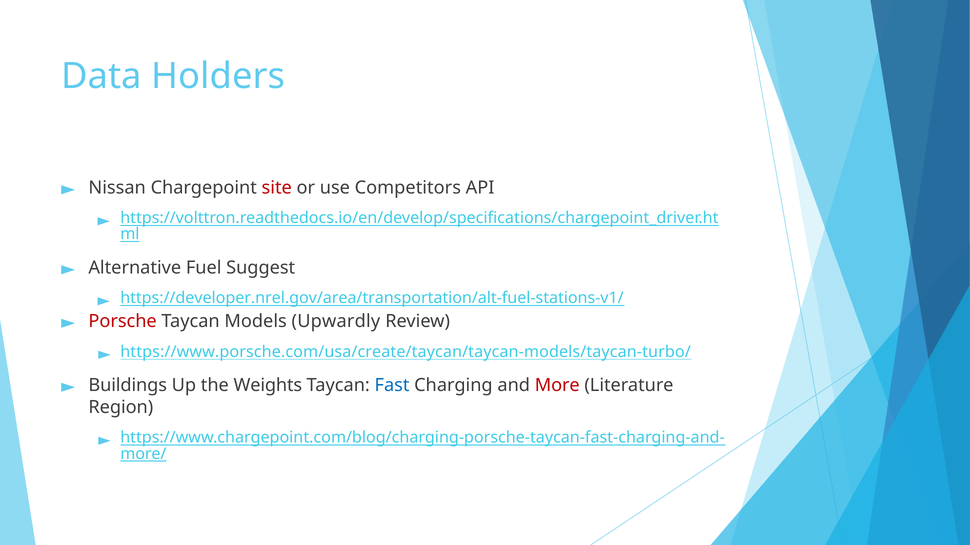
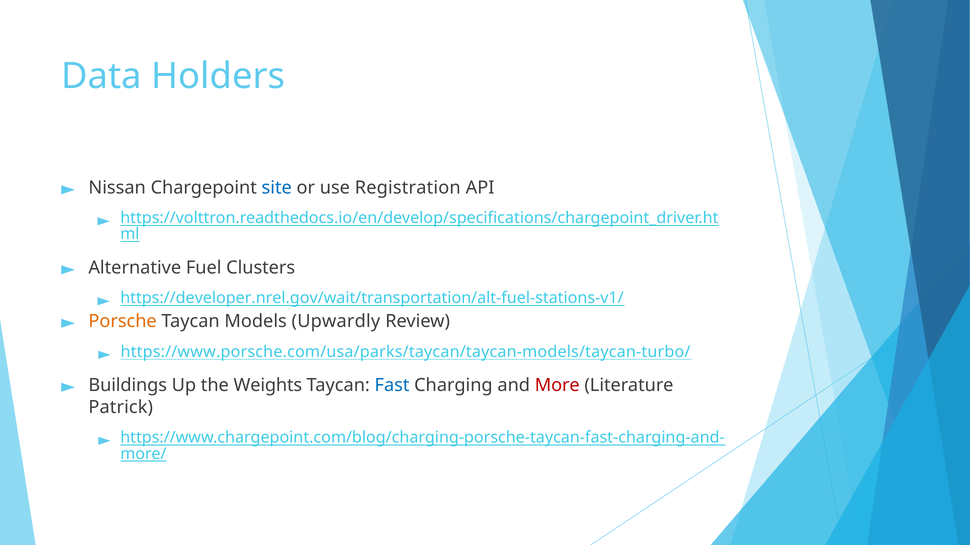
site colour: red -> blue (277, 188)
Competitors: Competitors -> Registration (408, 188)
Suggest: Suggest -> Clusters (261, 268)
https://developer.nrel.gov/area/transportation/alt-fuel-stations-v1/: https://developer.nrel.gov/area/transportation/alt-fuel-stations-v1/ -> https://developer.nrel.gov/wait/transportation/alt-fuel-stations-v1/ (372, 298)
Porsche colour: red -> orange (123, 322)
https://www.porsche.com/usa/create/taycan/taycan-models/taycan-turbo/: https://www.porsche.com/usa/create/taycan/taycan-models/taycan-turbo/ -> https://www.porsche.com/usa/parks/taycan/taycan-models/taycan-turbo/ (405, 352)
Region: Region -> Patrick (121, 408)
